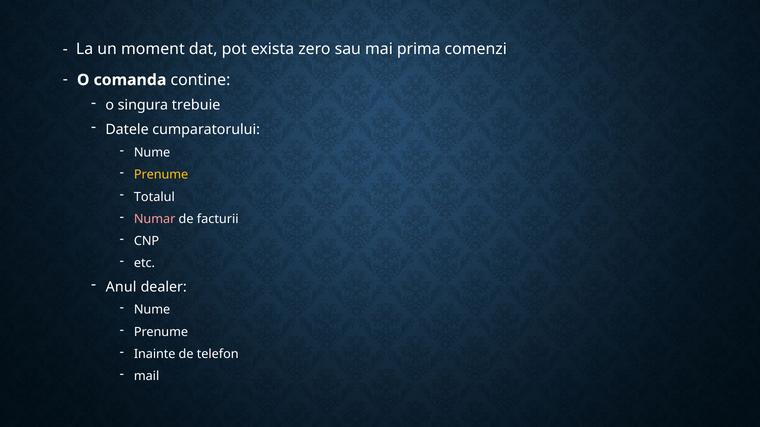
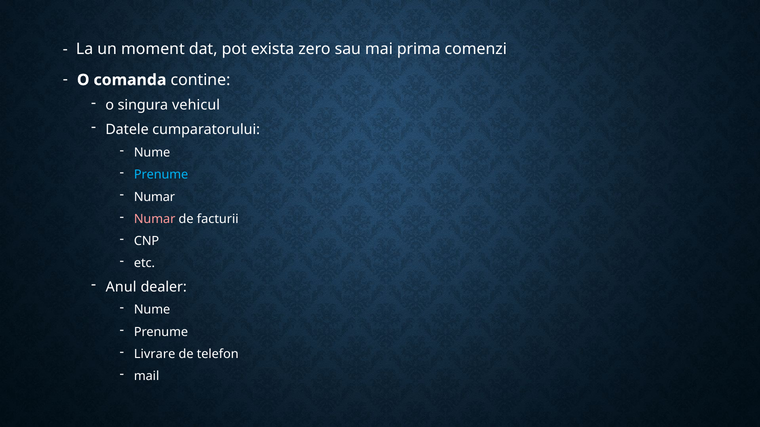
trebuie: trebuie -> vehicul (196, 105)
Prenume colour: yellow -> light blue (161, 175)
Totalul: Totalul -> Numar (154, 197)
Inainte: Inainte -> Livrare (155, 354)
